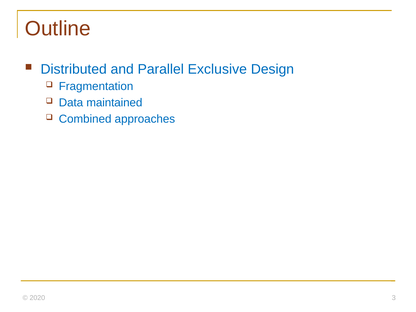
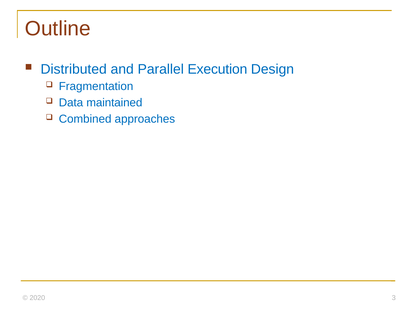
Exclusive: Exclusive -> Execution (217, 69)
